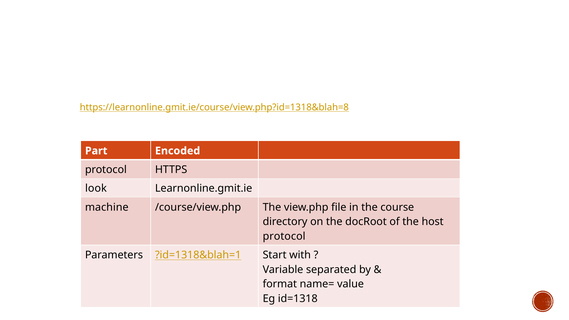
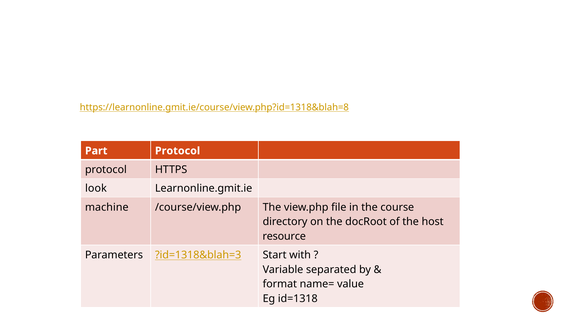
Part Encoded: Encoded -> Protocol (178, 151)
protocol: protocol -> resource (284, 236)
?id=1318&blah=1: ?id=1318&blah=1 -> ?id=1318&blah=3 (198, 255)
